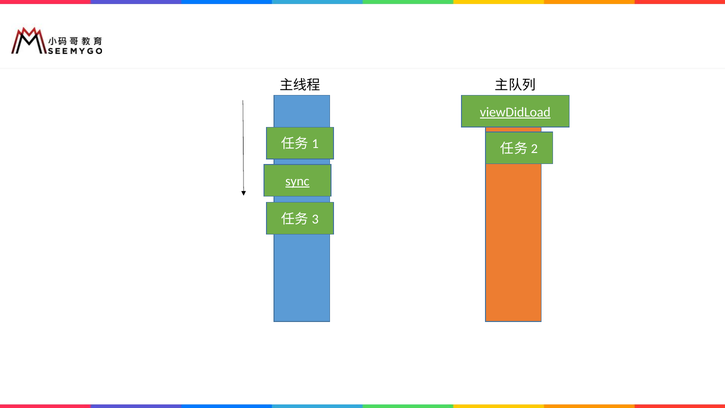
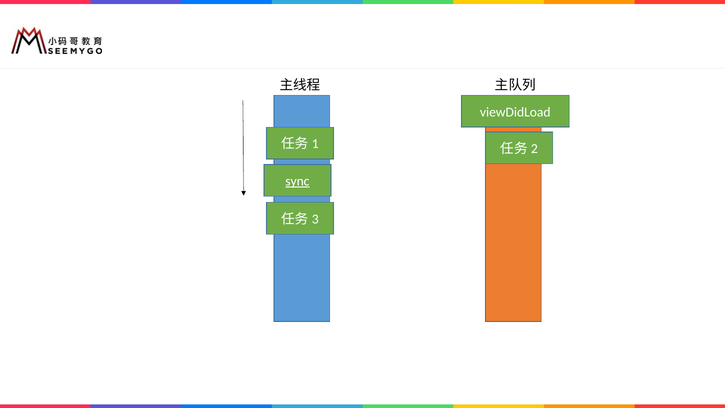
viewDidLoad underline: present -> none (515, 112)
